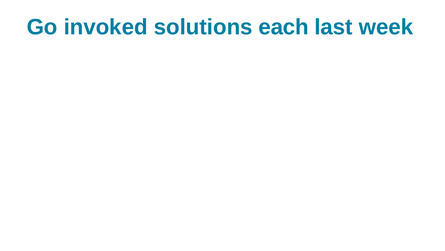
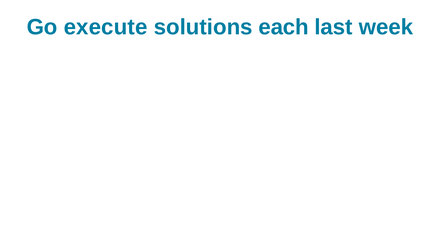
invoked: invoked -> execute (106, 27)
